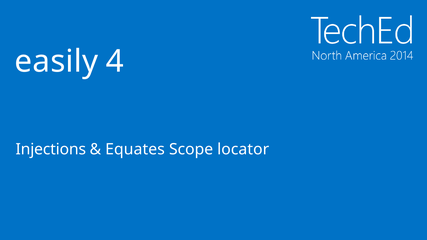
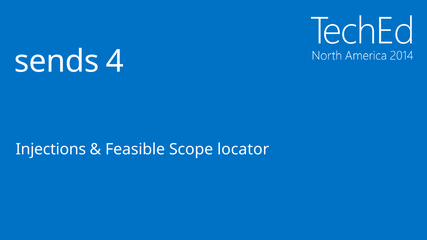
easily: easily -> sends (57, 62)
Equates: Equates -> Feasible (135, 149)
